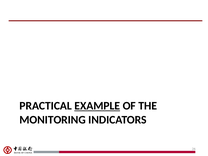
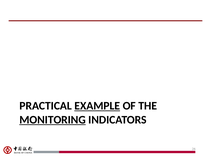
MONITORING underline: none -> present (53, 120)
